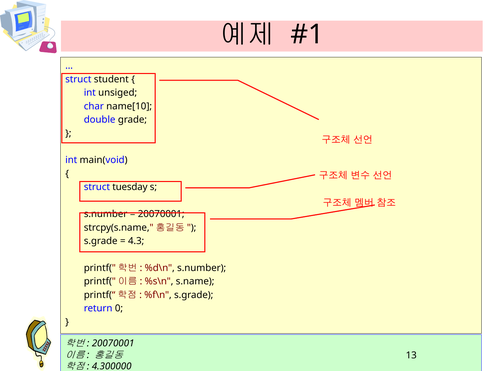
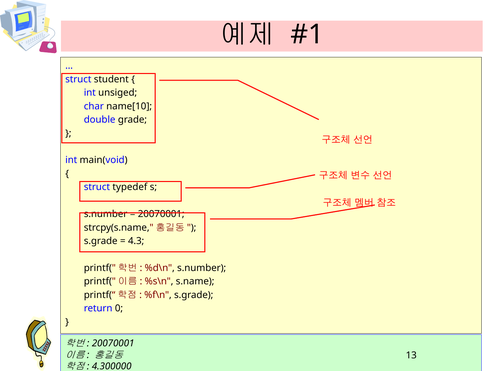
tuesday: tuesday -> typedef (130, 187)
